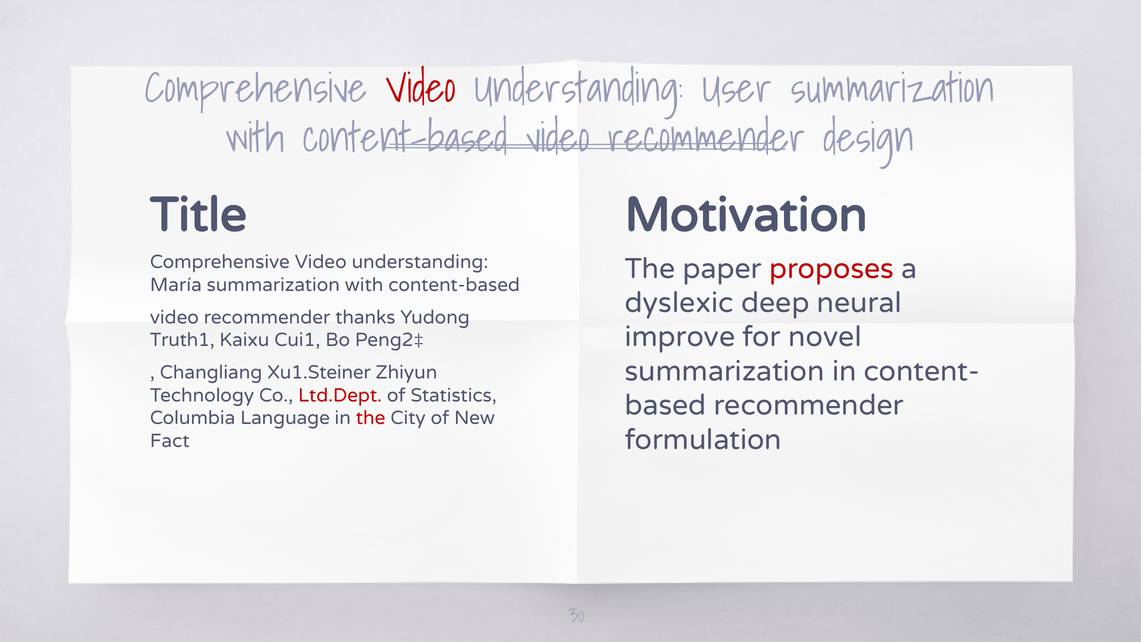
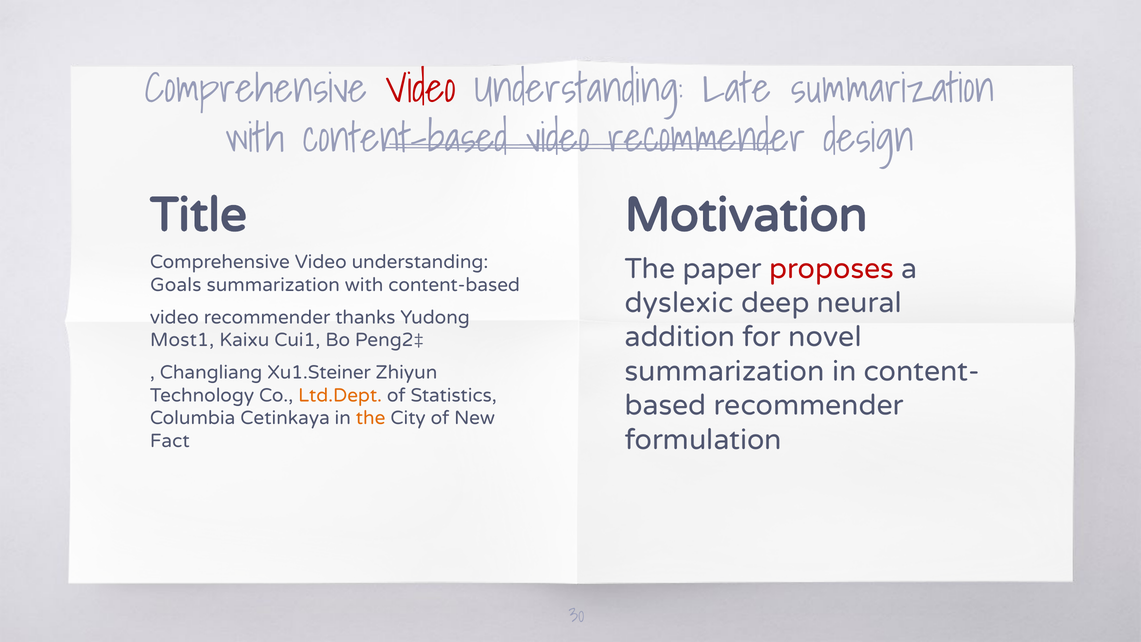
User: User -> Late (737, 89)
María: María -> Goals (176, 285)
improve: improve -> addition (680, 337)
Truth1: Truth1 -> Most1 (182, 340)
Ltd.Dept colour: red -> orange (340, 395)
Language: Language -> Cetinkaya (285, 418)
the colour: red -> orange (371, 418)
